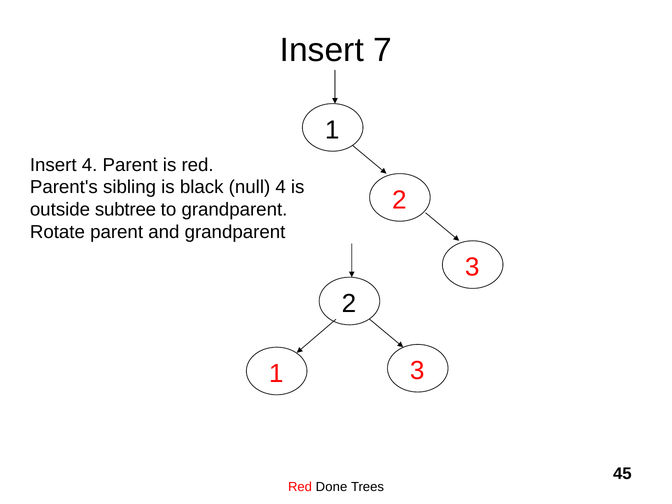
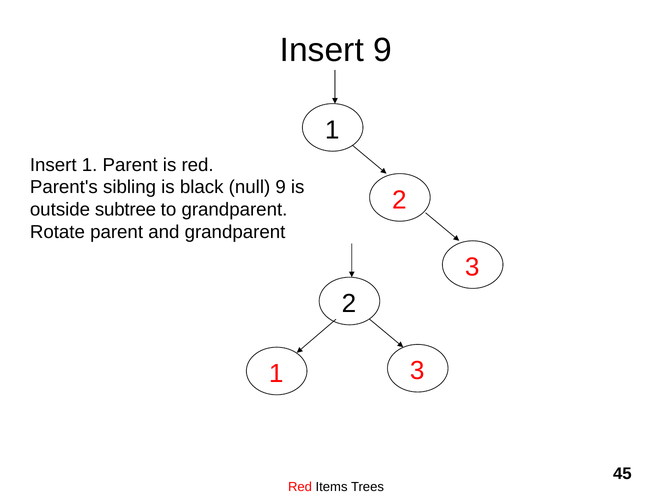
Insert 7: 7 -> 9 (383, 50)
Insert 4: 4 -> 1 (90, 165)
null 4: 4 -> 9 (281, 187)
Done: Done -> Items (332, 487)
